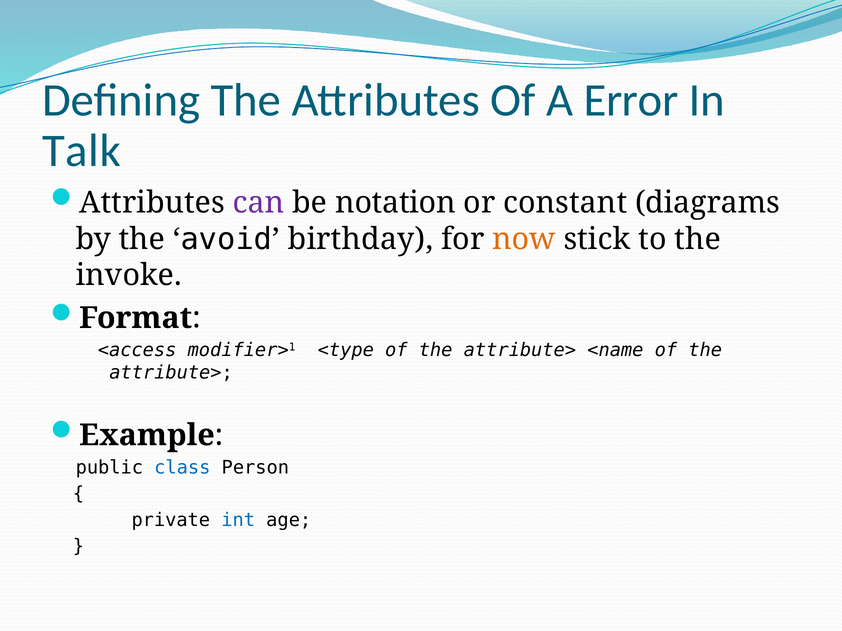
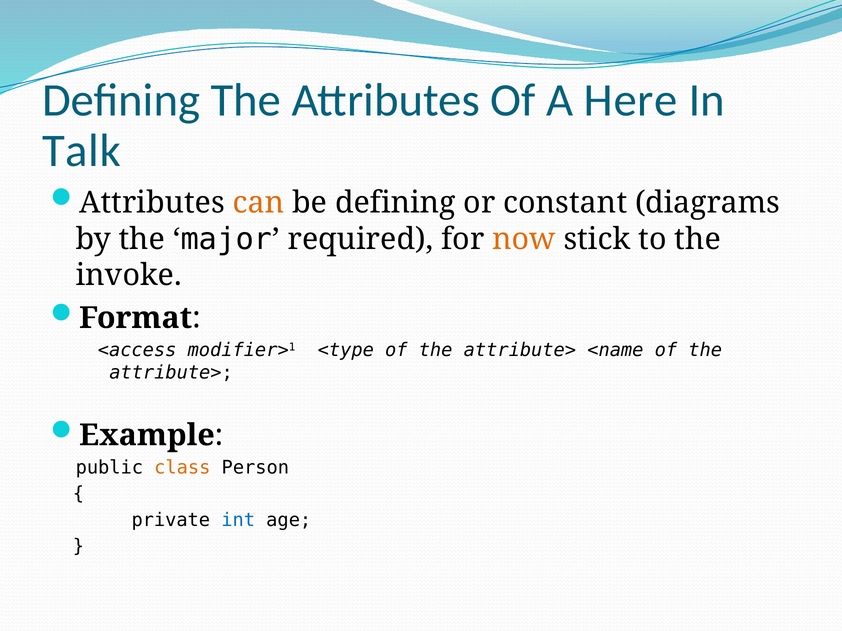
Error: Error -> Here (631, 100)
can colour: purple -> orange (259, 203)
be notation: notation -> defining (395, 203)
avoid: avoid -> major (226, 239)
birthday: birthday -> required (361, 239)
class colour: blue -> orange (182, 468)
